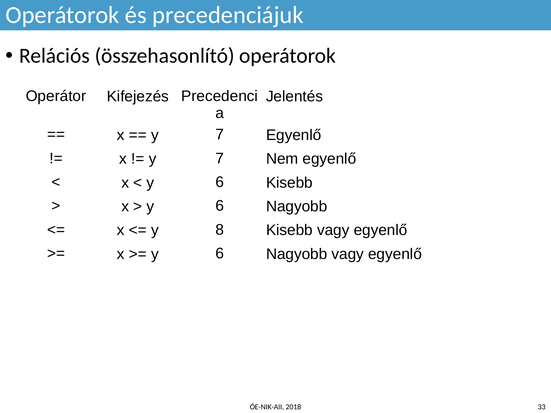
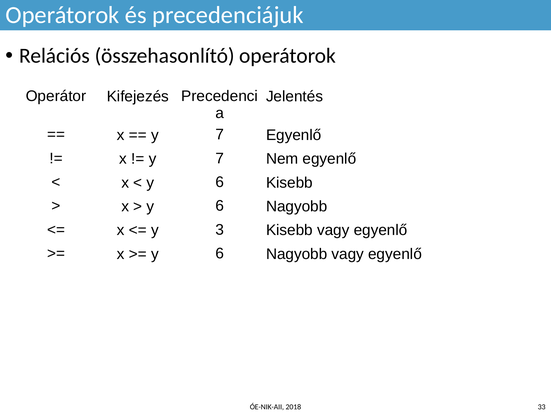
8: 8 -> 3 (220, 230)
